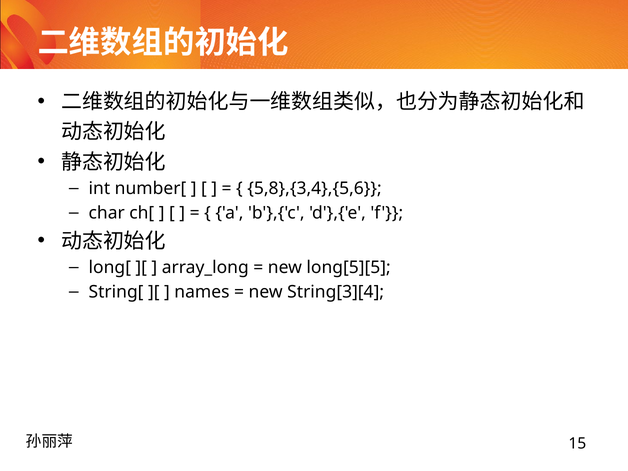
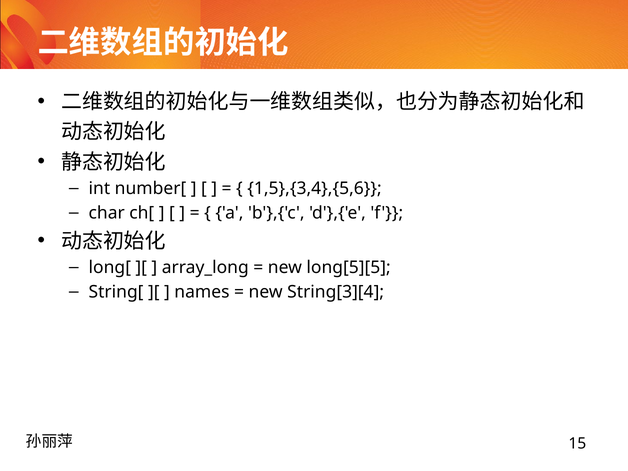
5,8},{3,4},{5,6: 5,8},{3,4},{5,6 -> 1,5},{3,4},{5,6 (315, 188)
